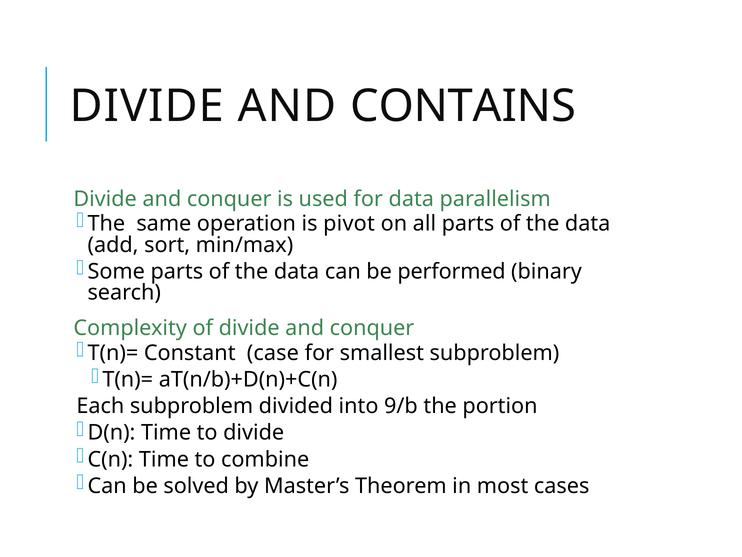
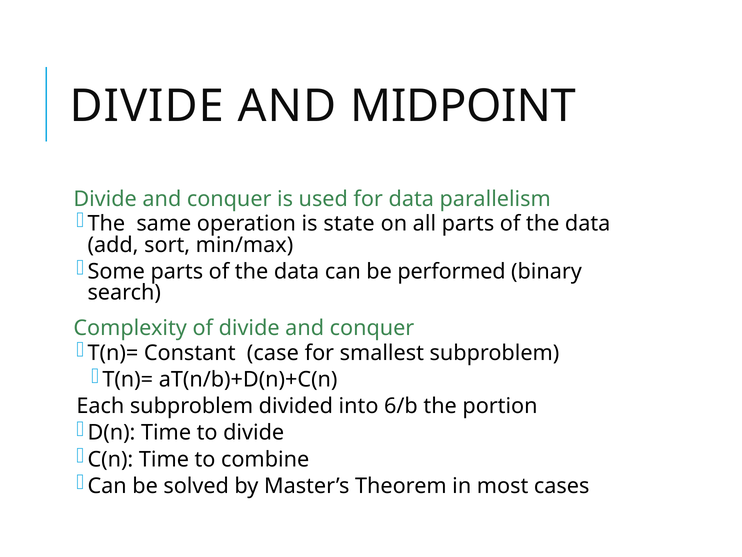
CONTAINS: CONTAINS -> MIDPOINT (463, 106)
pivot: pivot -> state (349, 224)
9/b: 9/b -> 6/b (401, 406)
